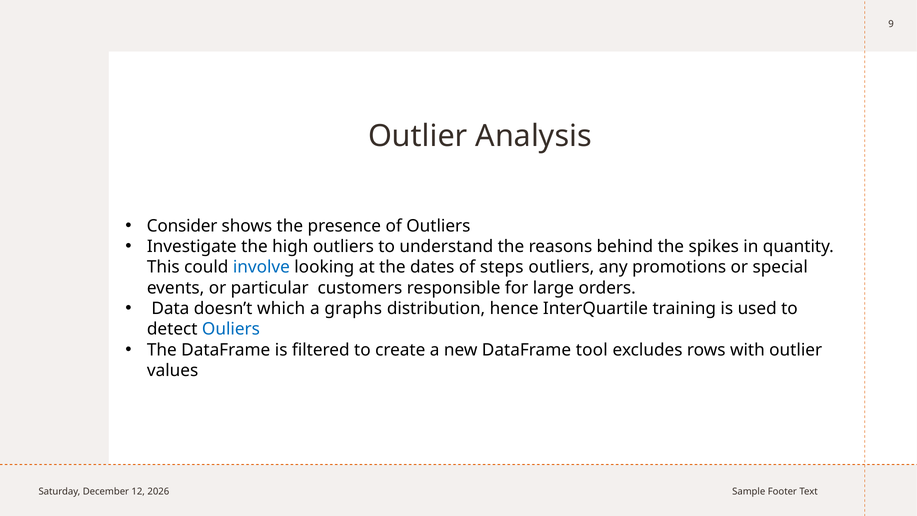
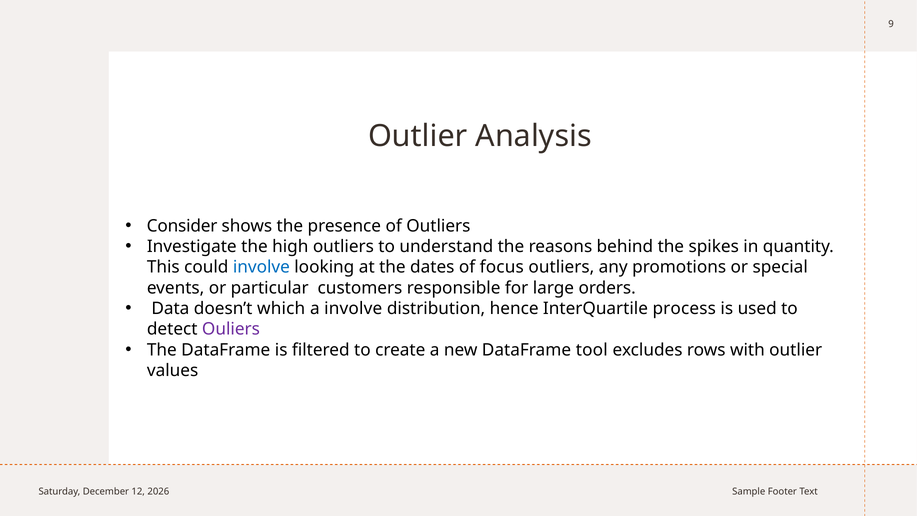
steps: steps -> focus (502, 267)
a graphs: graphs -> involve (353, 308)
training: training -> process (684, 308)
Ouliers colour: blue -> purple (231, 329)
